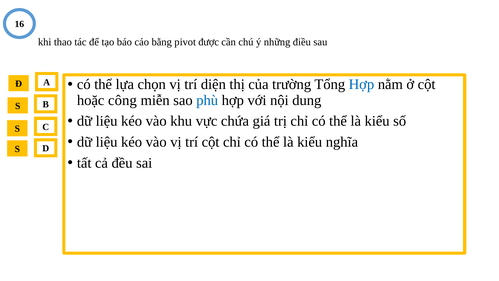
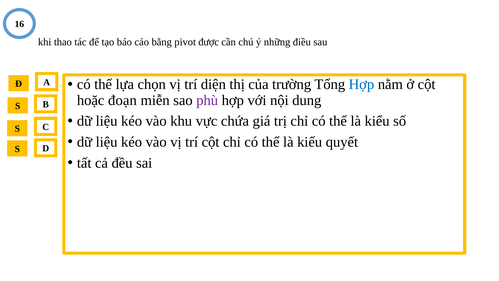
công: công -> đoạn (122, 100)
phù colour: blue -> purple (207, 100)
nghĩa: nghĩa -> quyết (342, 142)
